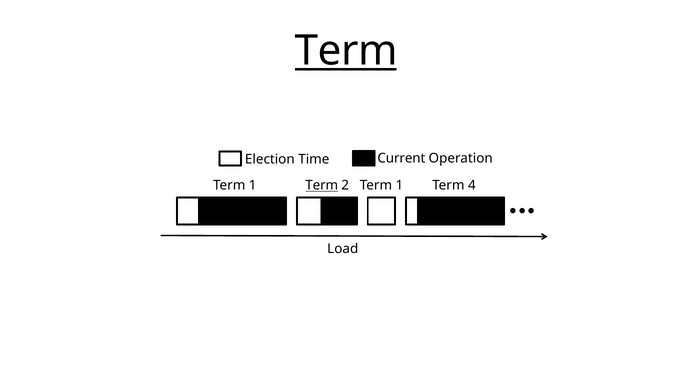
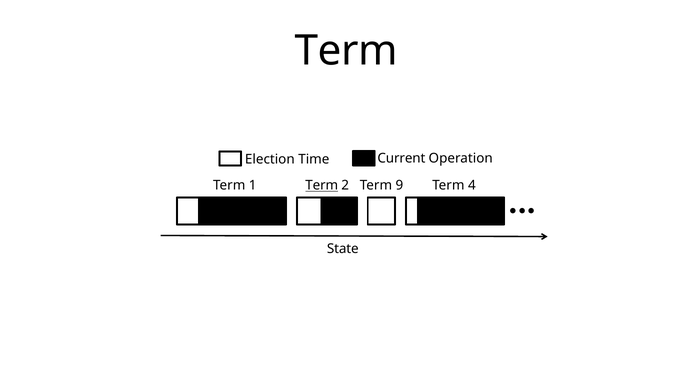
Term underline: present -> none (346, 51)
2 Term 1: 1 -> 9 (399, 186)
Load: Load -> State (343, 249)
